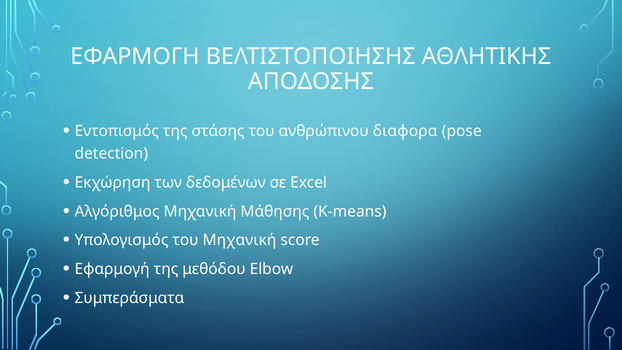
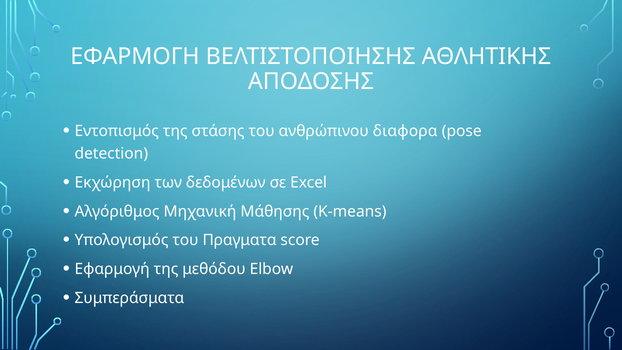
του Μηχανική: Μηχανική -> Πραγματα (240, 240)
